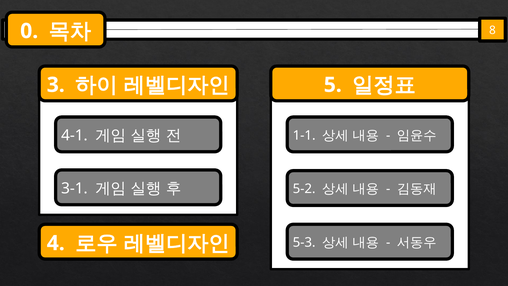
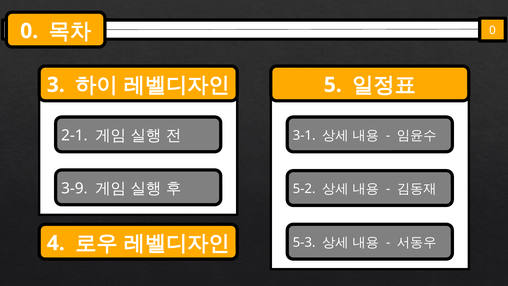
8: 8 -> 0 (492, 30)
4-1: 4-1 -> 2-1 (74, 135)
1-1: 1-1 -> 3-1 (304, 135)
3-1: 3-1 -> 3-9 (74, 188)
